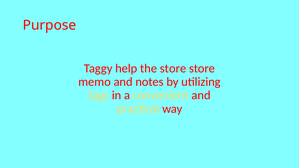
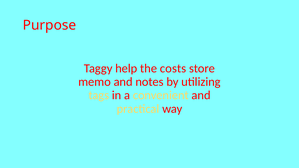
the store: store -> costs (173, 68)
